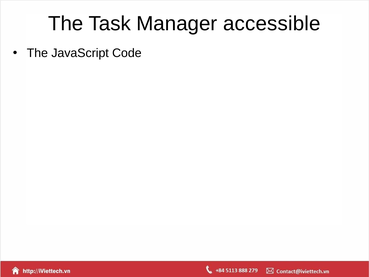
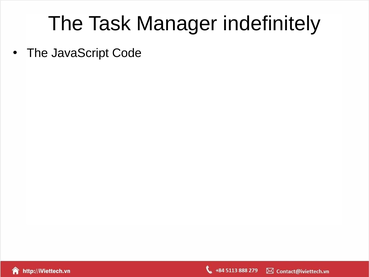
accessible: accessible -> indefinitely (272, 24)
